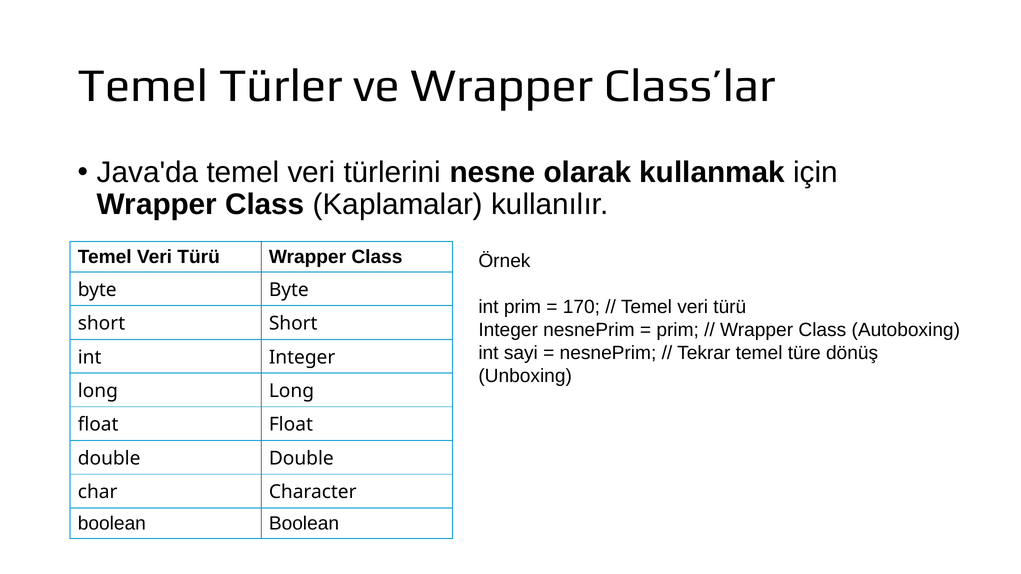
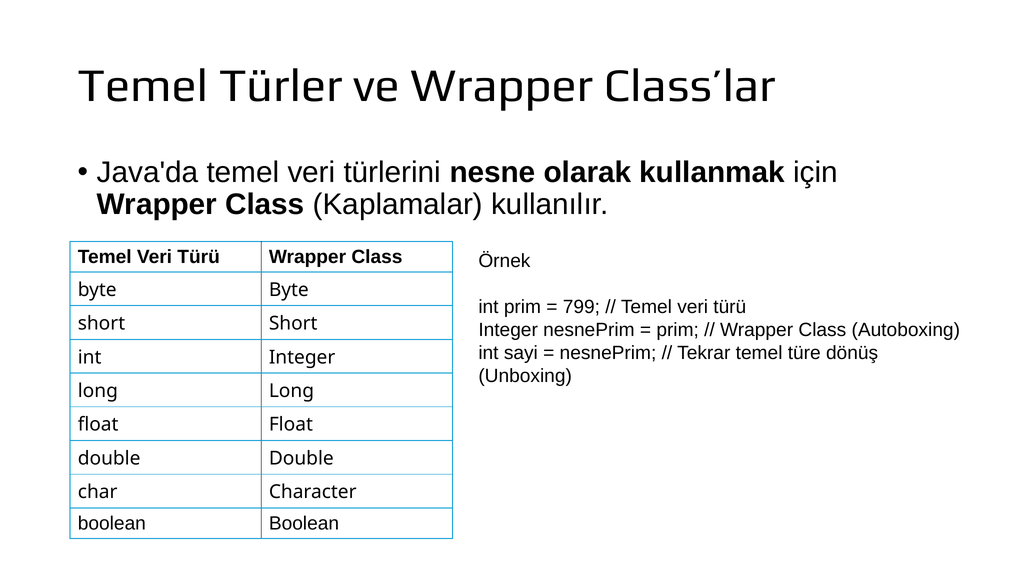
170: 170 -> 799 (581, 307)
